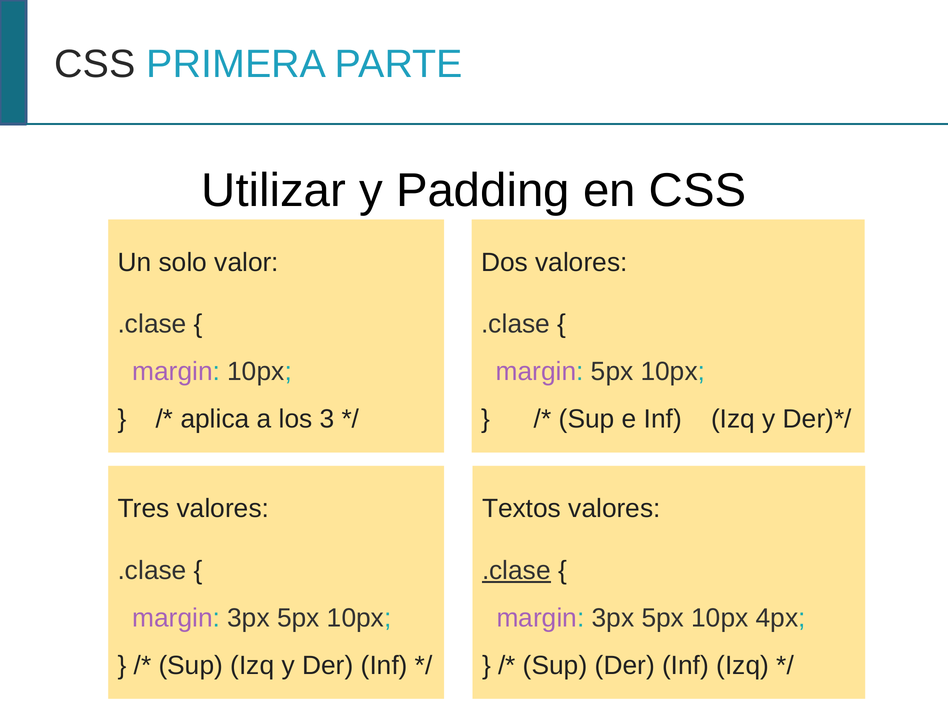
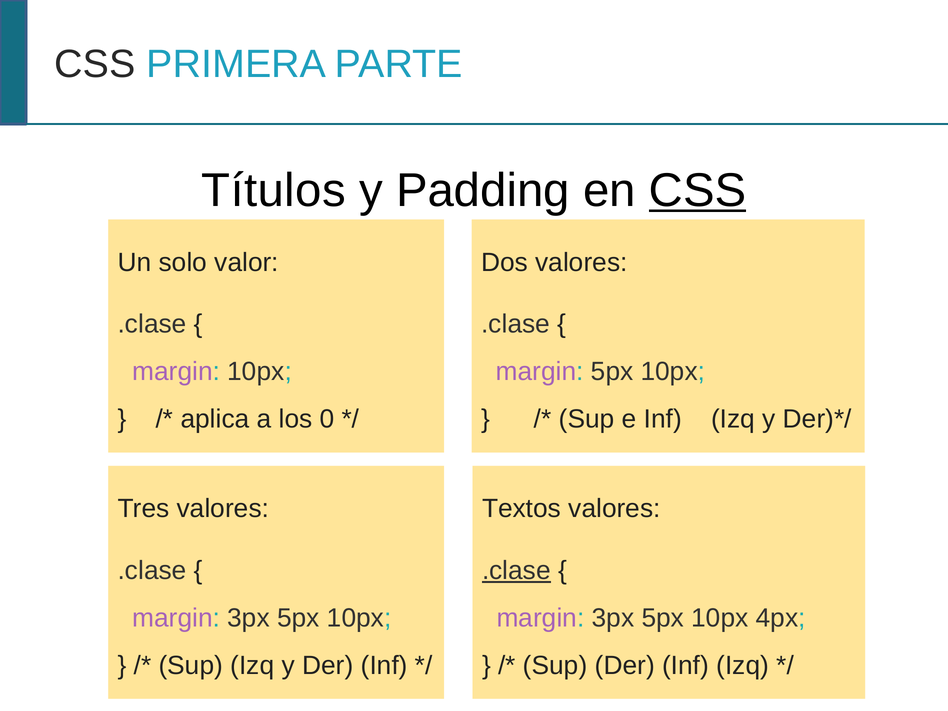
Utilizar: Utilizar -> Títulos (274, 190)
CSS underline: none -> present (698, 190)
3: 3 -> 0 (327, 419)
